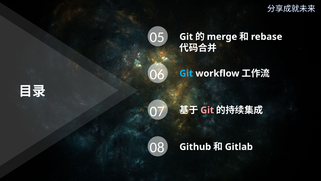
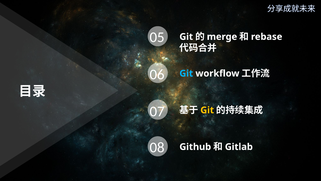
Git colour: pink -> yellow (207, 110)
